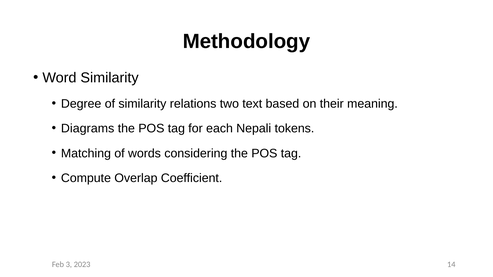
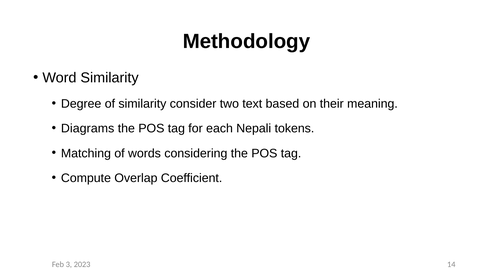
relations: relations -> consider (193, 104)
